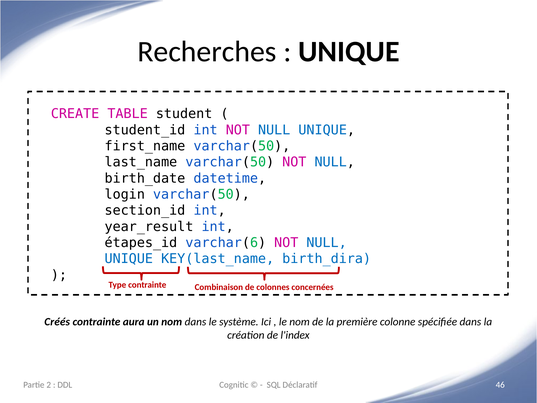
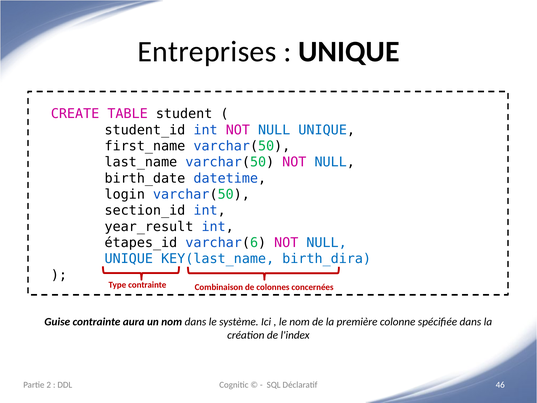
Recherches: Recherches -> Entreprises (207, 52)
Créés: Créés -> Guise (57, 321)
